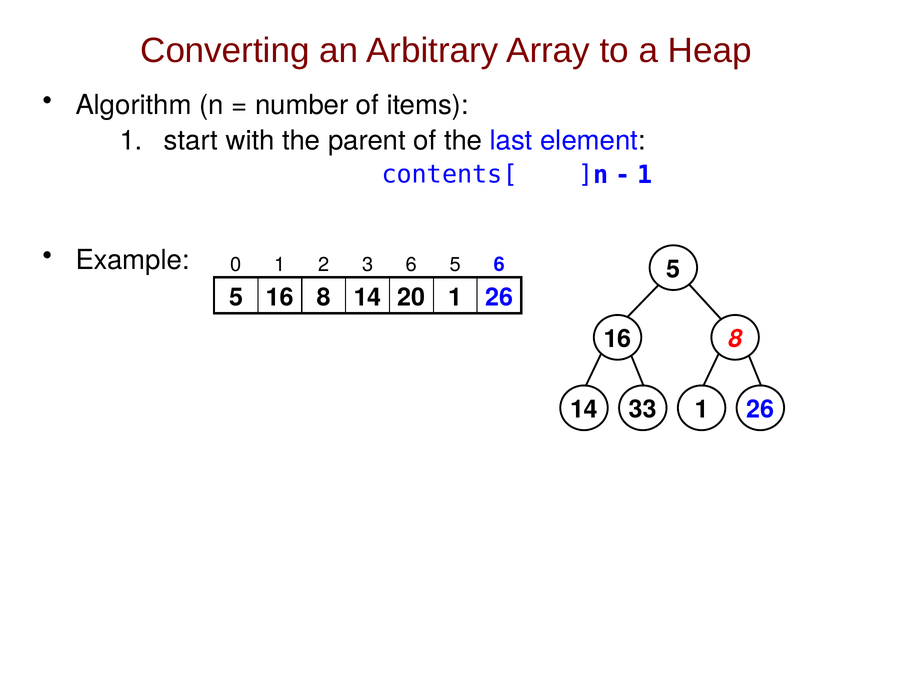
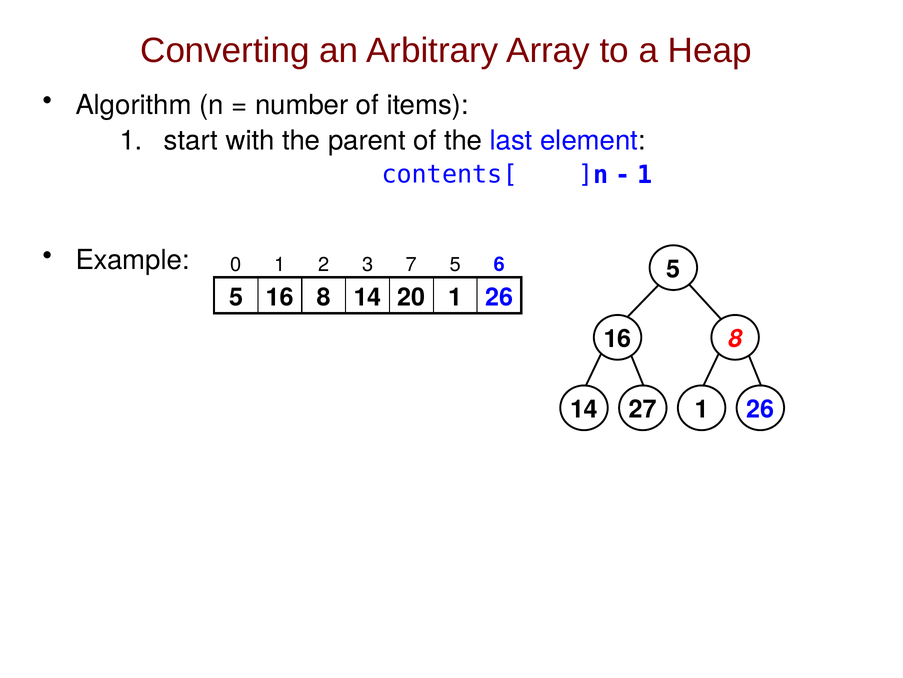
3 6: 6 -> 7 (411, 265)
33: 33 -> 27 (643, 409)
